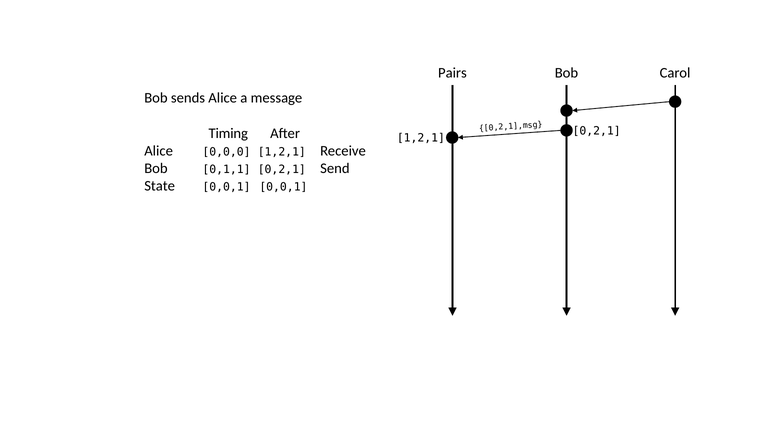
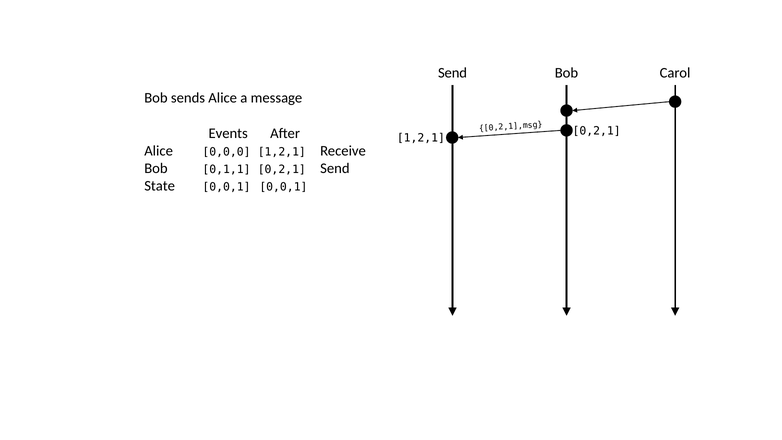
Pairs: Pairs -> Send (453, 73)
Timing: Timing -> Events (228, 133)
